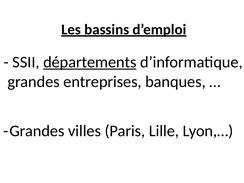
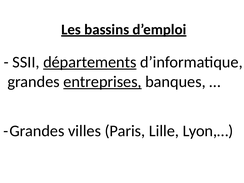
entreprises underline: none -> present (102, 82)
